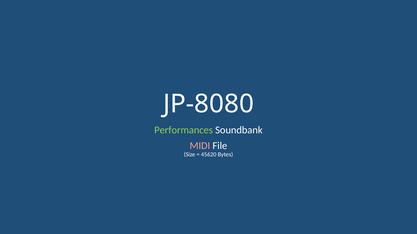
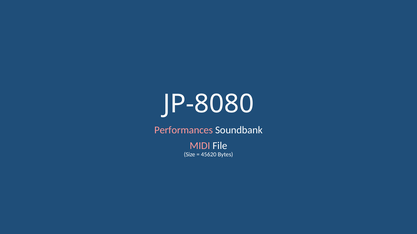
Performances colour: light green -> pink (184, 130)
